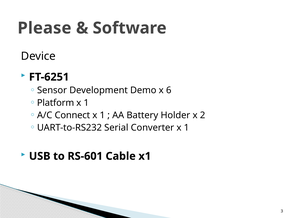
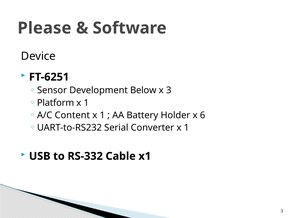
Demo: Demo -> Below (143, 90)
x 6: 6 -> 3 (169, 90)
Connect: Connect -> Content (72, 115)
2: 2 -> 6 (203, 115)
RS-601: RS-601 -> RS-332 (85, 156)
